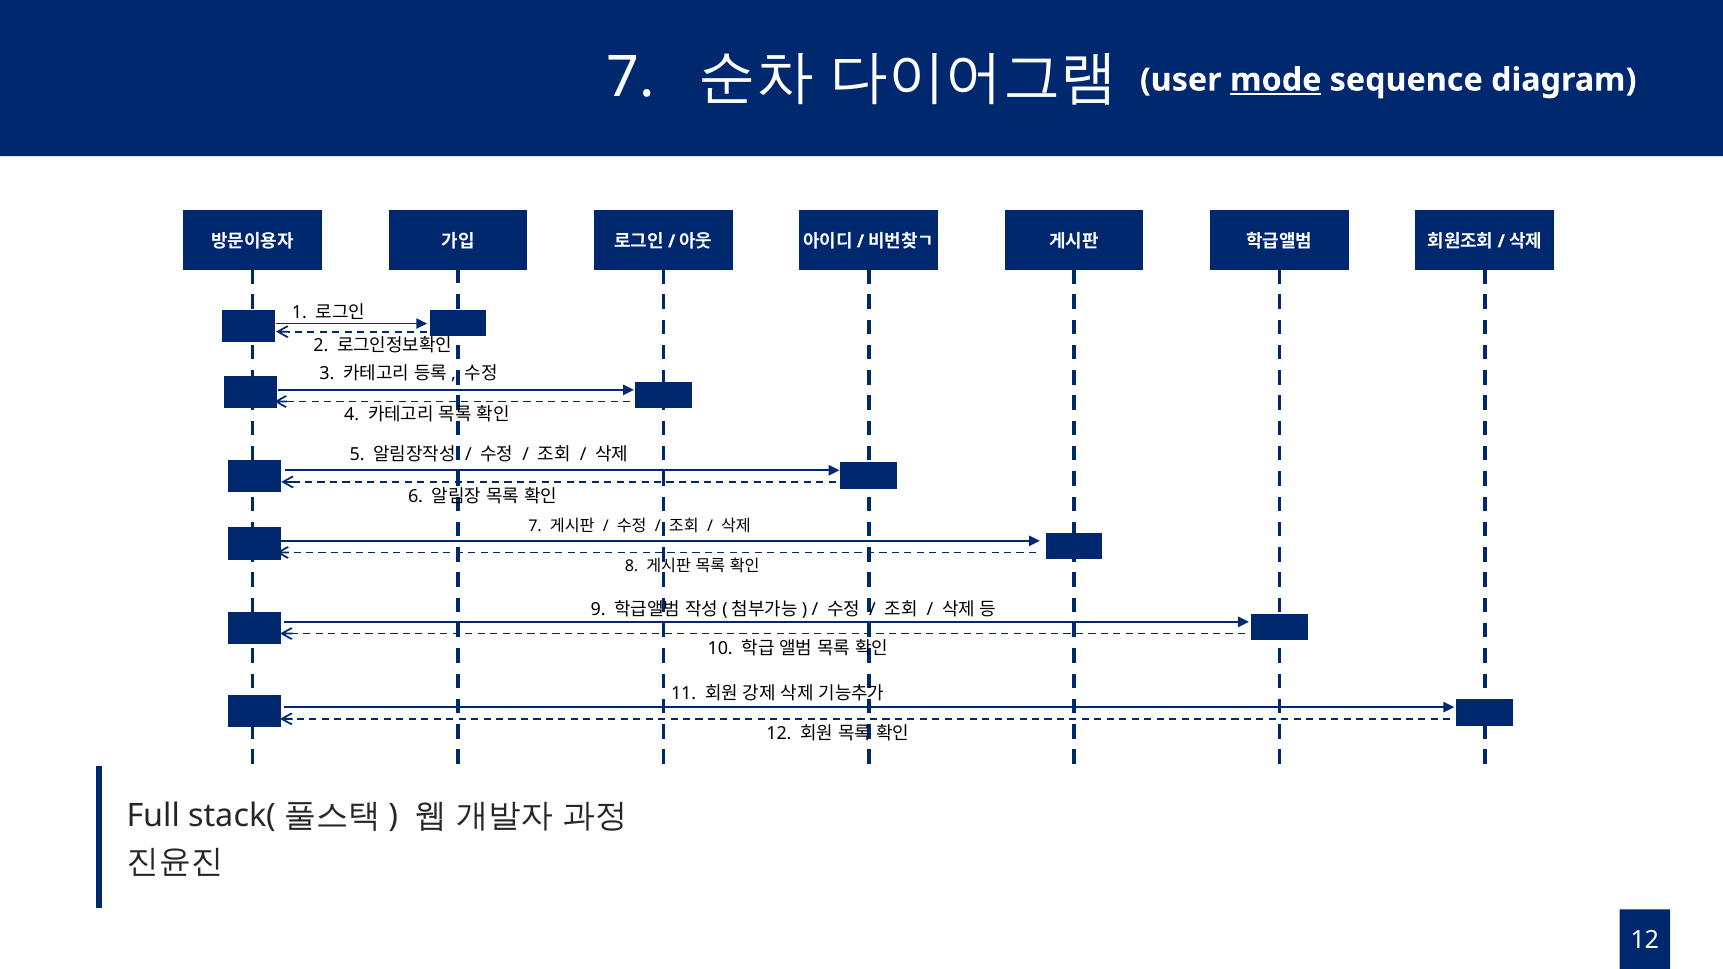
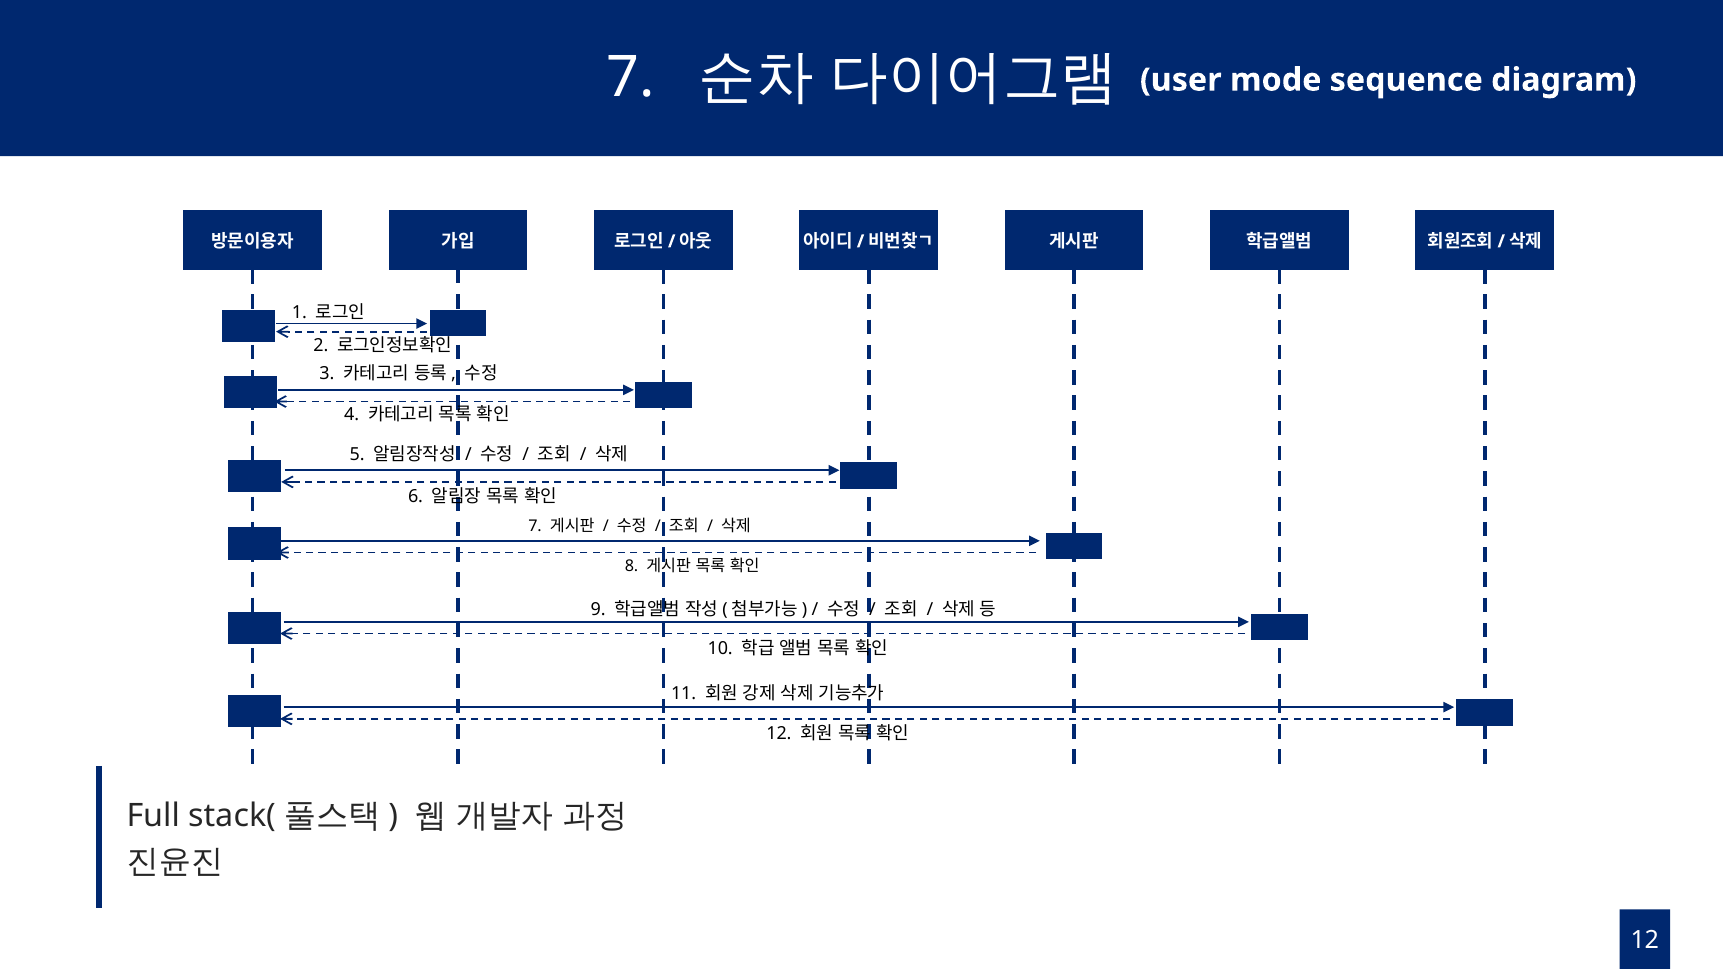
mode underline: present -> none (1276, 80)
